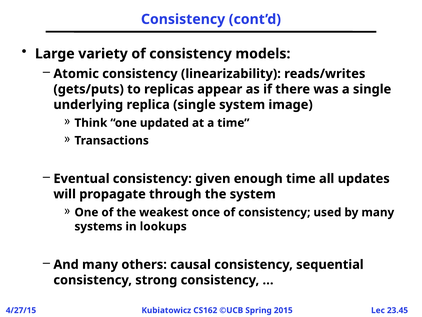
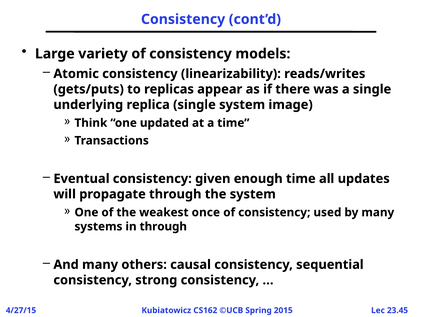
in lookups: lookups -> through (163, 226)
